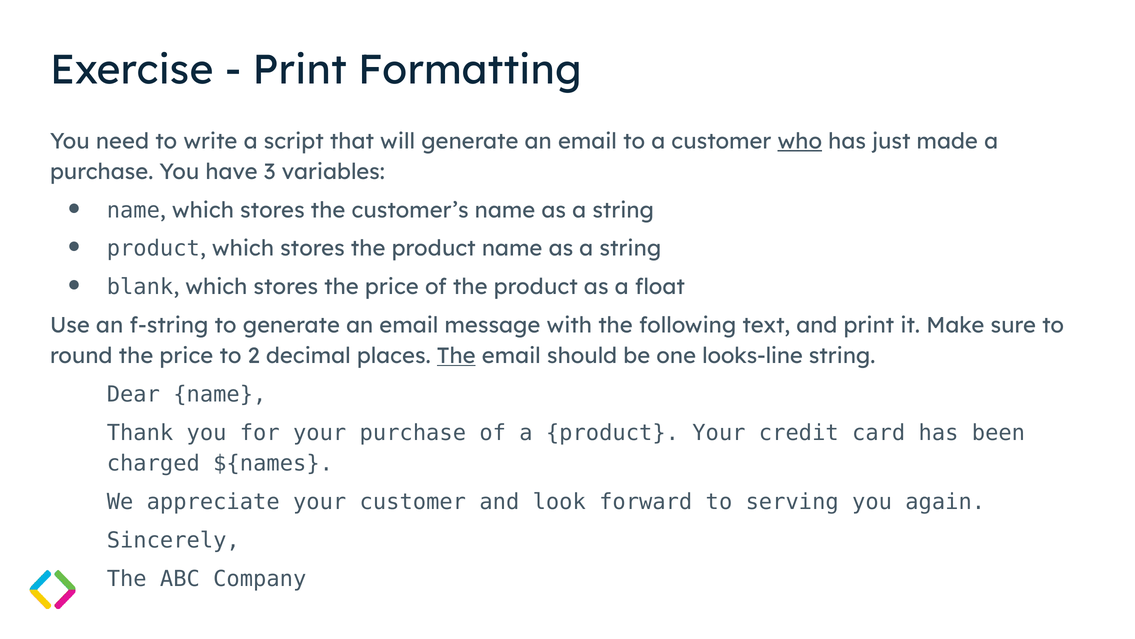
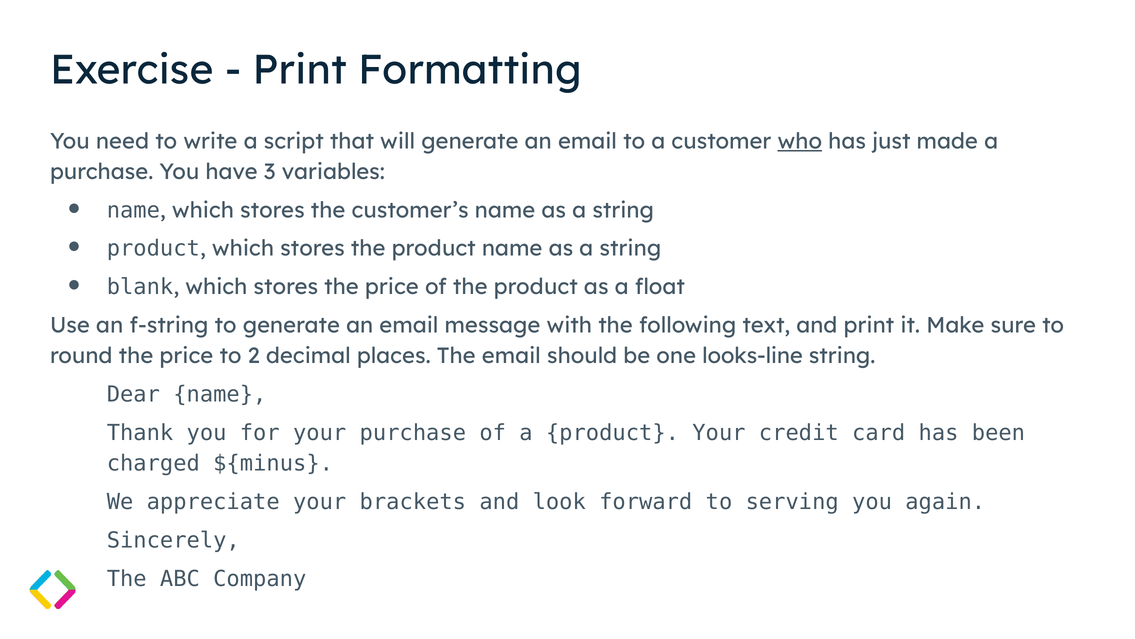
The underline: present -> none (456, 356)
${names: ${names -> ${minus (273, 463)
your customer: customer -> brackets (413, 501)
